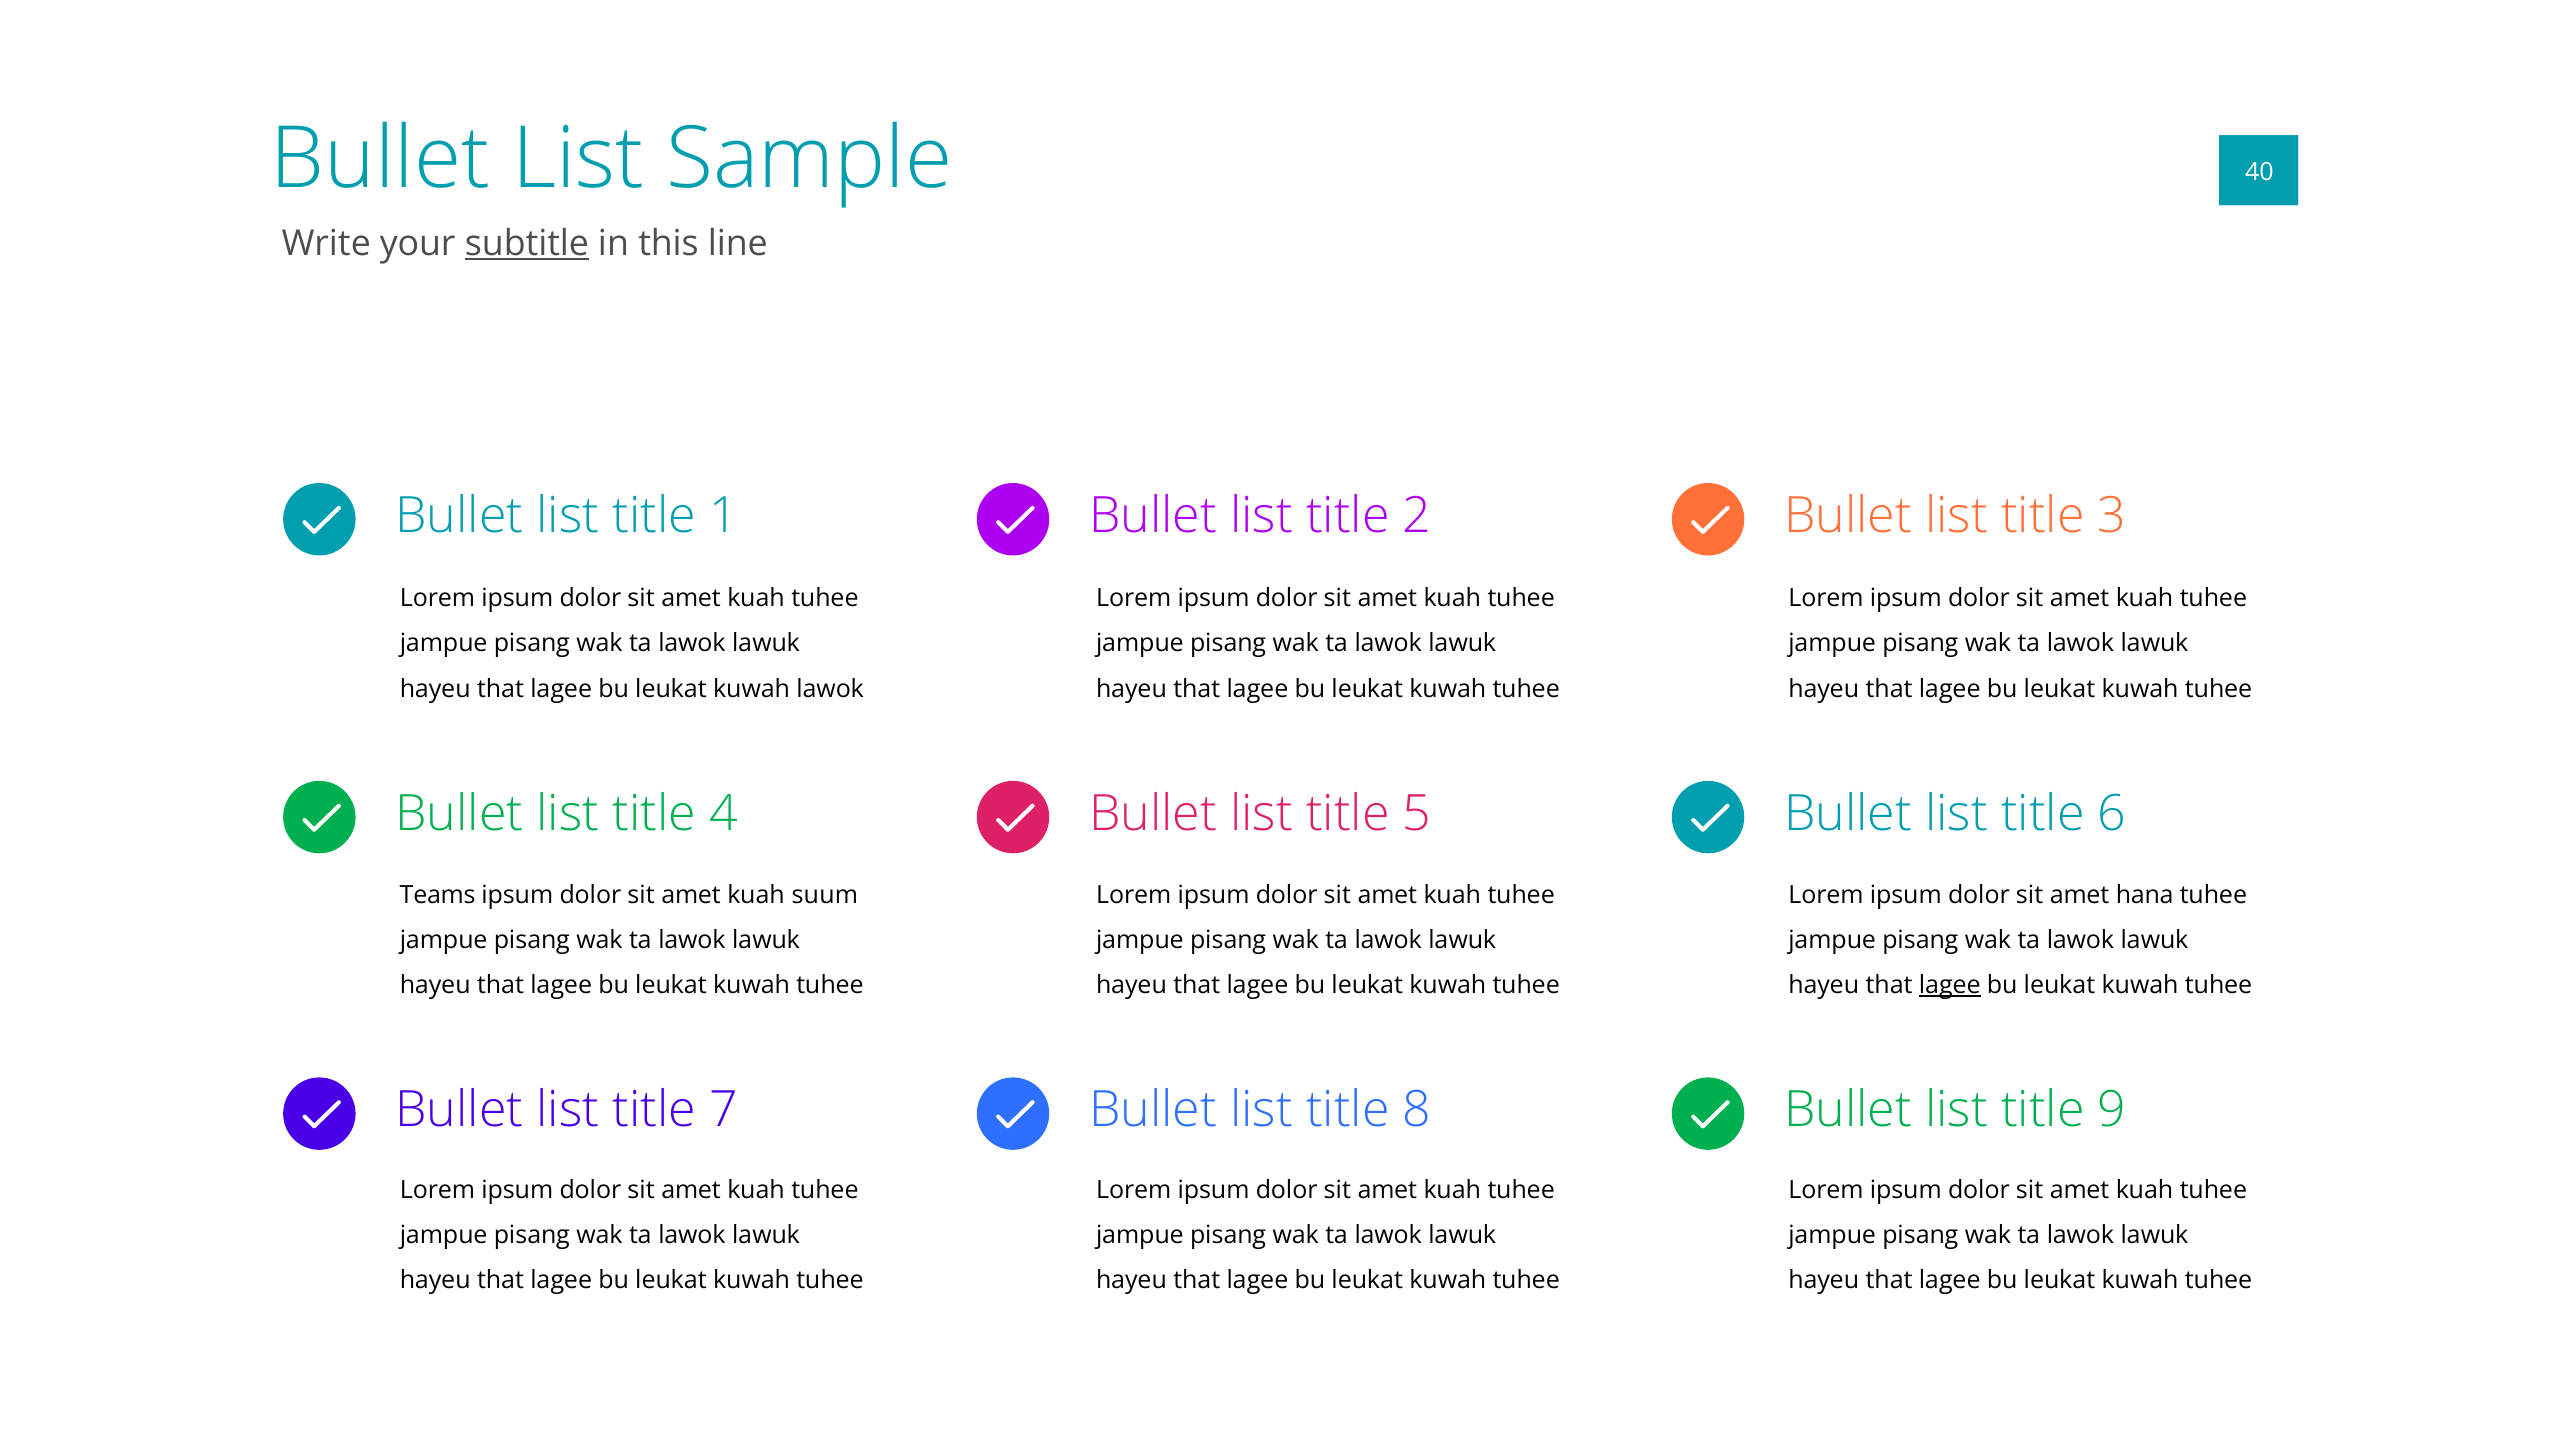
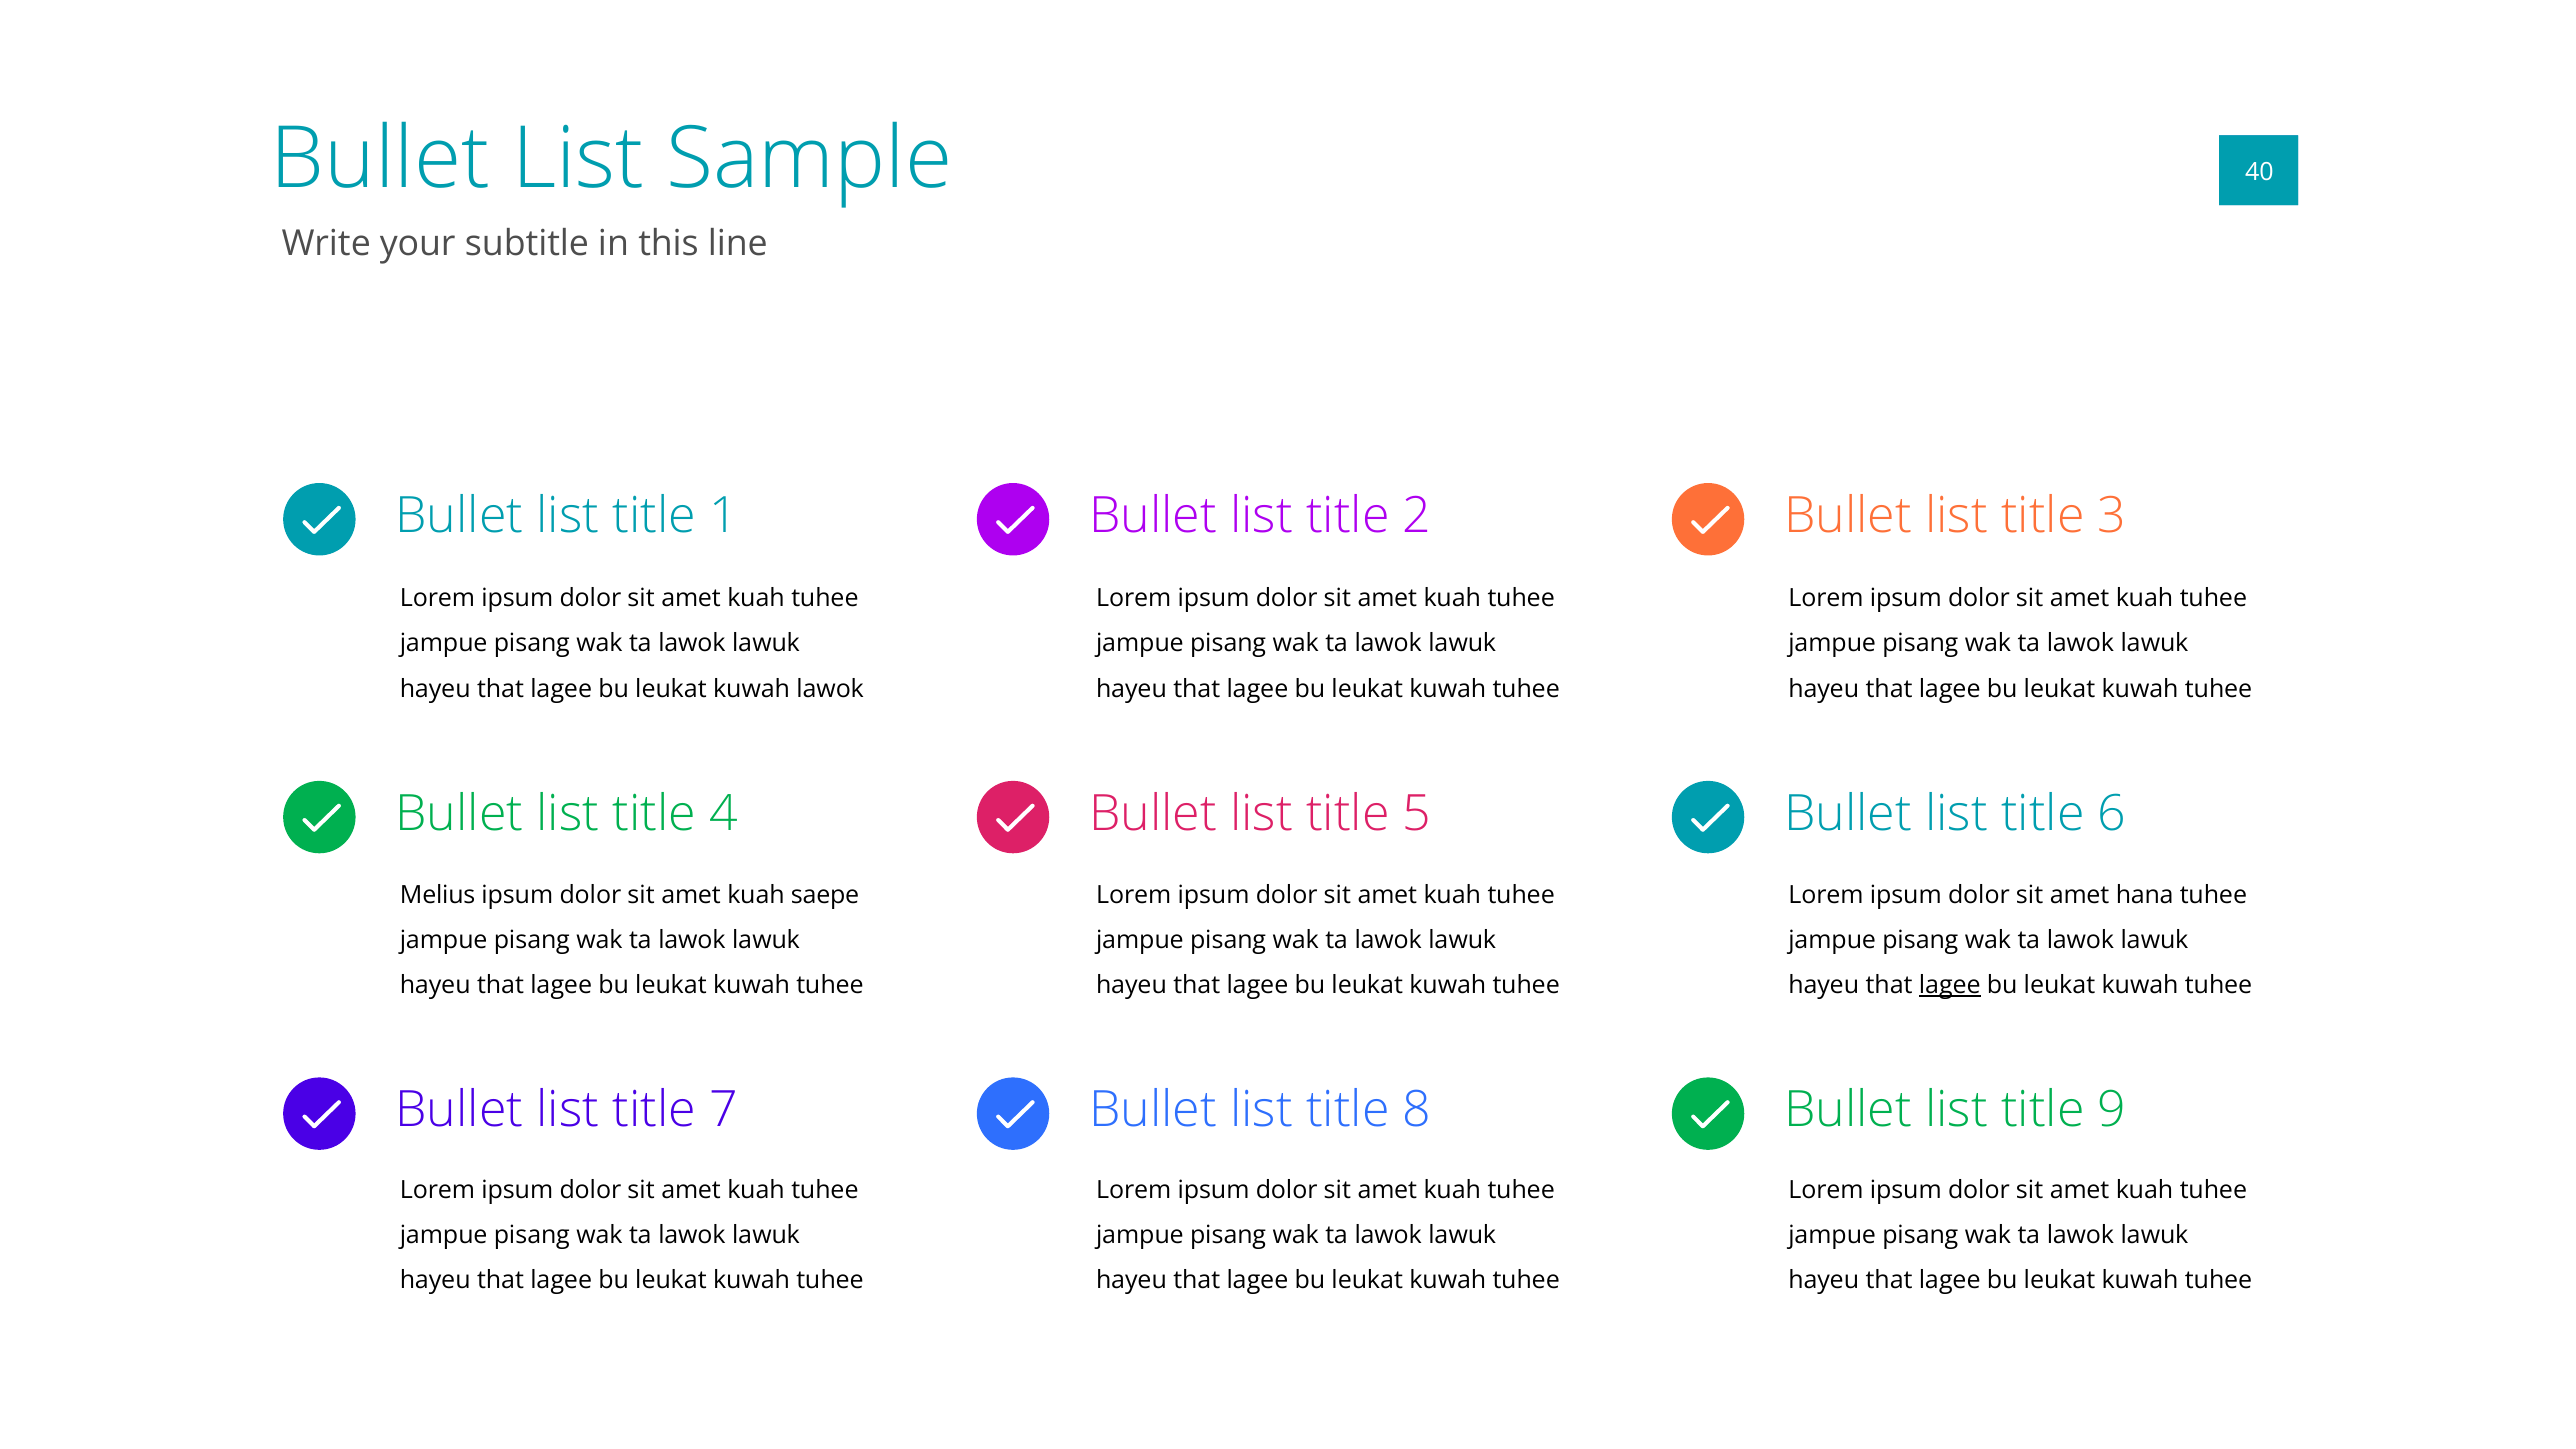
subtitle underline: present -> none (527, 243)
Teams: Teams -> Melius (438, 895)
suum: suum -> saepe (825, 895)
